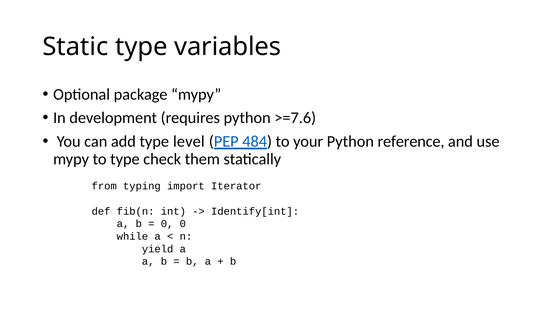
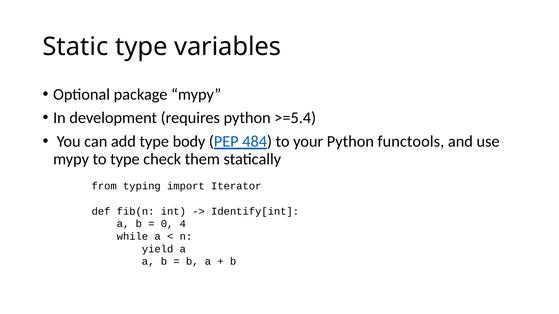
>=7.6: >=7.6 -> >=5.4 (295, 118)
level: level -> body (189, 142)
reference: reference -> functools (411, 142)
0 0: 0 -> 4 (183, 224)
